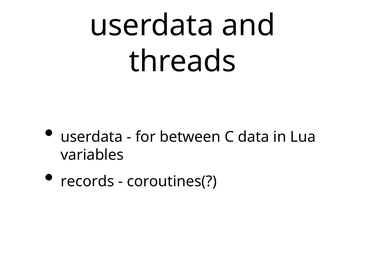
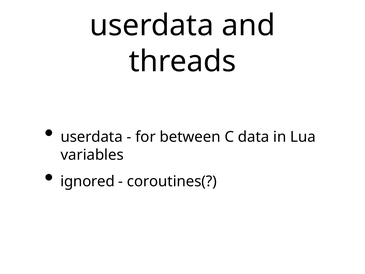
records: records -> ignored (88, 181)
